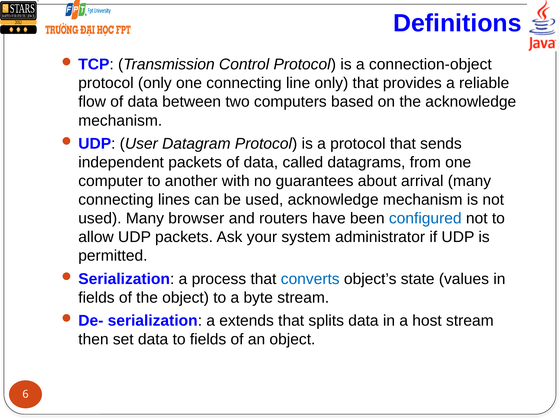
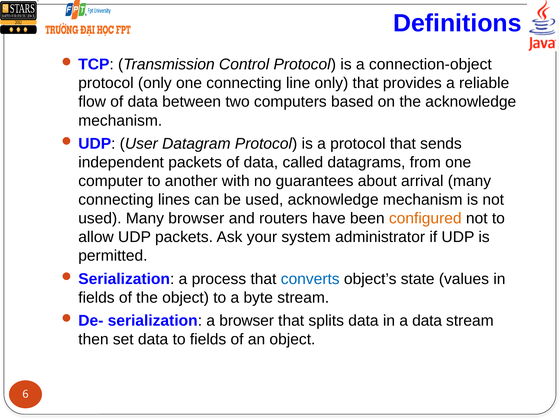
configured colour: blue -> orange (425, 218)
a extends: extends -> browser (247, 321)
a host: host -> data (427, 321)
